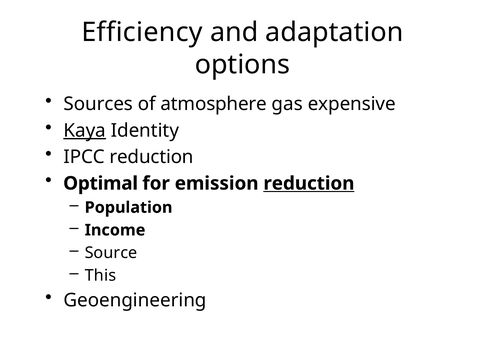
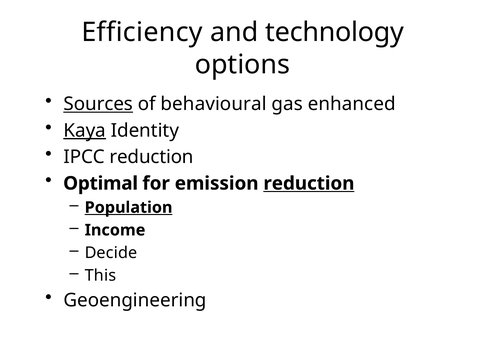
adaptation: adaptation -> technology (335, 32)
Sources underline: none -> present (98, 104)
atmosphere: atmosphere -> behavioural (214, 104)
expensive: expensive -> enhanced (352, 104)
Population underline: none -> present (129, 207)
Source: Source -> Decide (111, 253)
